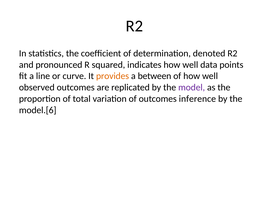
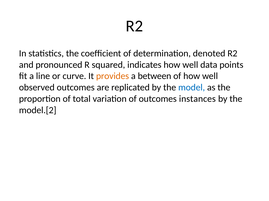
model colour: purple -> blue (192, 88)
inference: inference -> instances (197, 99)
model.[6: model.[6 -> model.[2 (38, 111)
